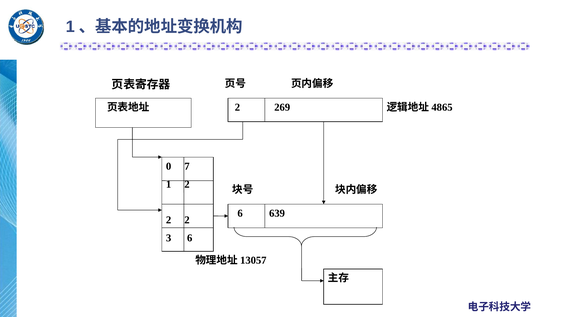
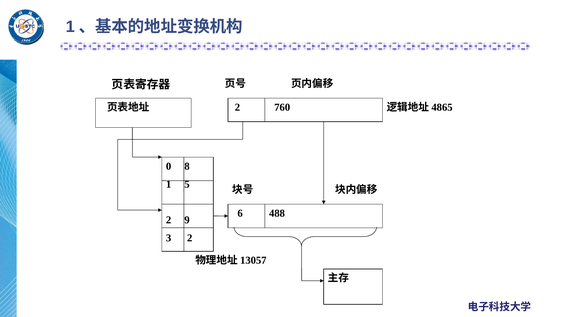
269: 269 -> 760 (282, 107)
7: 7 -> 8 (187, 166)
1 2: 2 -> 5 (187, 184)
639: 639 -> 488 (277, 213)
2: 2 -> 9 (187, 220)
3 6: 6 -> 2 (190, 238)
